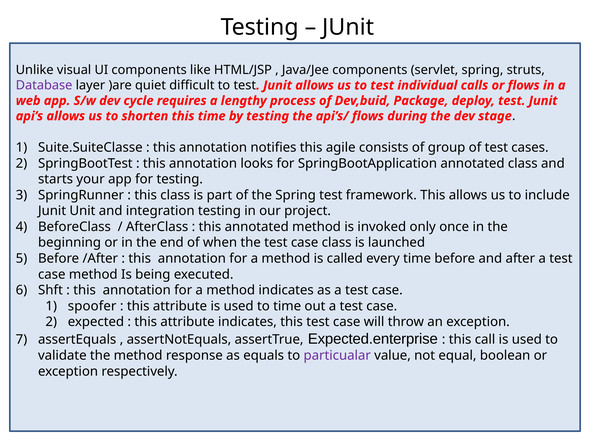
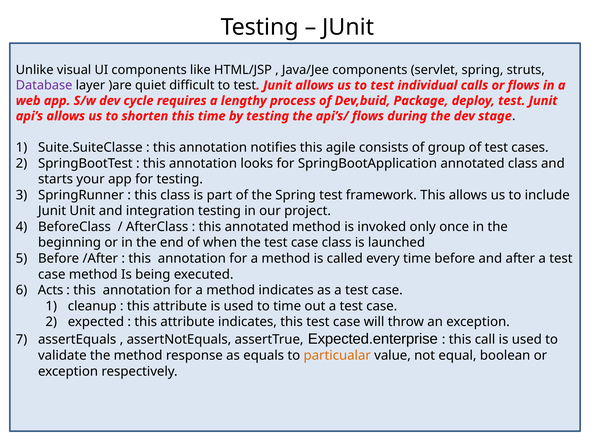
Shft: Shft -> Acts (51, 290)
spoofer: spoofer -> cleanup (92, 306)
particualar colour: purple -> orange (337, 356)
